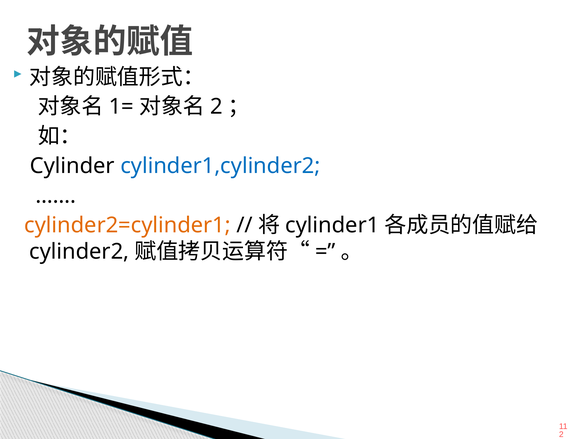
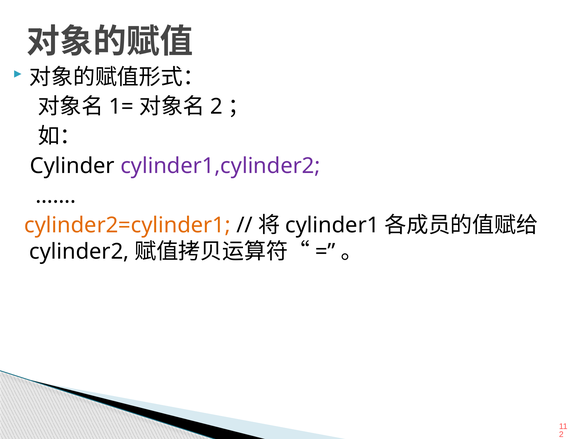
cylinder1,cylinder2 colour: blue -> purple (220, 166)
